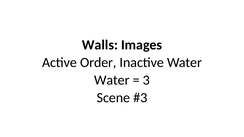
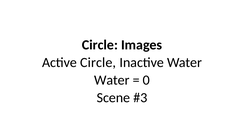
Walls: Walls -> Circle (100, 45)
Active Order: Order -> Circle (98, 63)
3: 3 -> 0 (146, 80)
